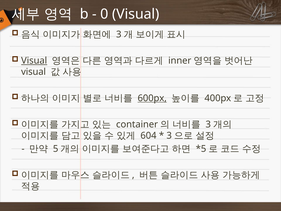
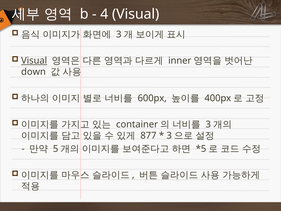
0: 0 -> 4 (104, 14)
visual: visual -> down (33, 72)
600px underline: present -> none (152, 98)
604: 604 -> 877 (148, 135)
